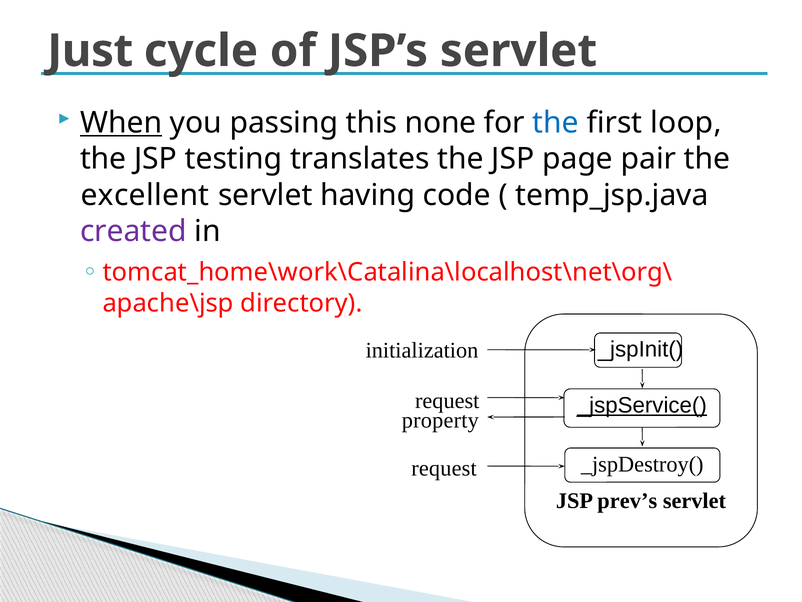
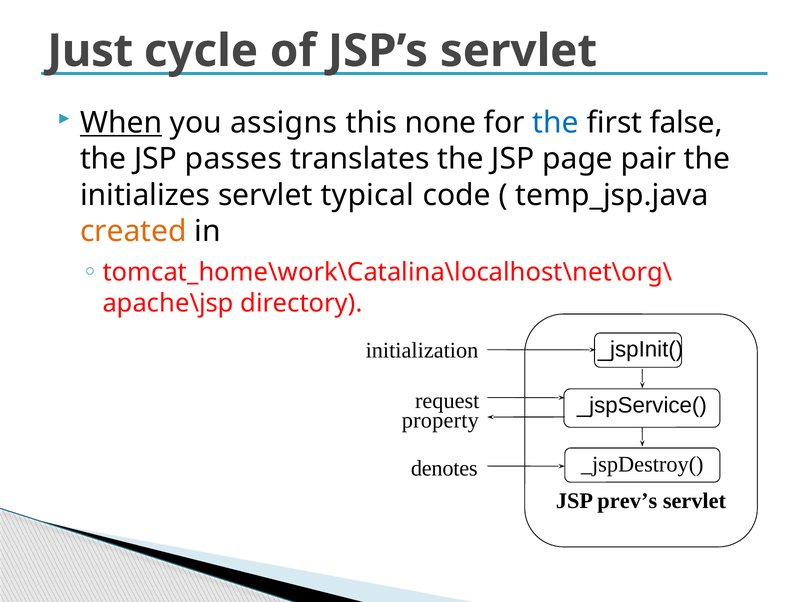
passing: passing -> assigns (284, 123)
loop: loop -> false (686, 123)
testing: testing -> passes (233, 159)
excellent: excellent -> initializes (145, 195)
having: having -> typical (367, 195)
created colour: purple -> orange (133, 231)
_jspService( underline: present -> none (642, 405)
request: request -> denotes (444, 468)
